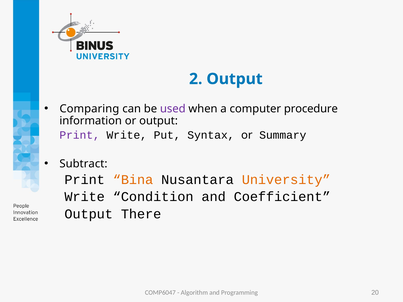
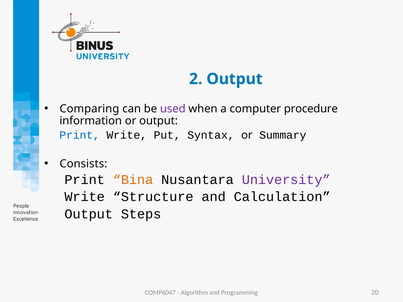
Print colour: purple -> blue (80, 135)
Subtract: Subtract -> Consists (83, 164)
University colour: orange -> purple (286, 180)
Condition: Condition -> Structure (153, 197)
Coefficient: Coefficient -> Calculation (282, 197)
There: There -> Steps (141, 214)
